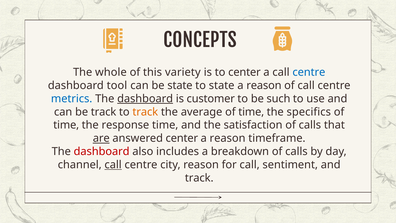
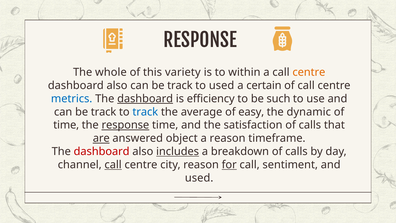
CONCEPTS: CONCEPTS -> RESPONSE (200, 41)
to center: center -> within (244, 72)
centre colour: blue -> orange (309, 72)
tool: tool -> also (117, 85)
state: state -> track (180, 85)
to state: state -> used (222, 85)
reason: reason -> certain (264, 85)
customer: customer -> efficiency (211, 99)
track colour: orange -> blue (145, 112)
time: time -> easy (251, 112)
specifics: specifics -> dynamic (309, 112)
response underline: none -> present (125, 125)
answered center: center -> object (182, 138)
includes underline: none -> present (178, 151)
for underline: none -> present (229, 165)
track: track -> used (199, 178)
